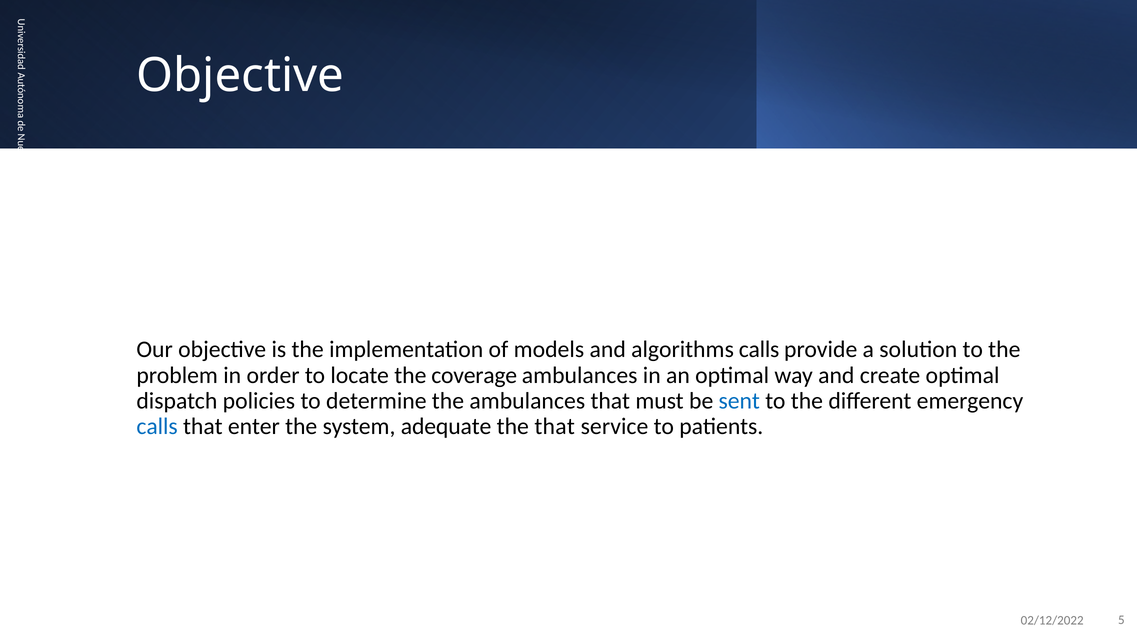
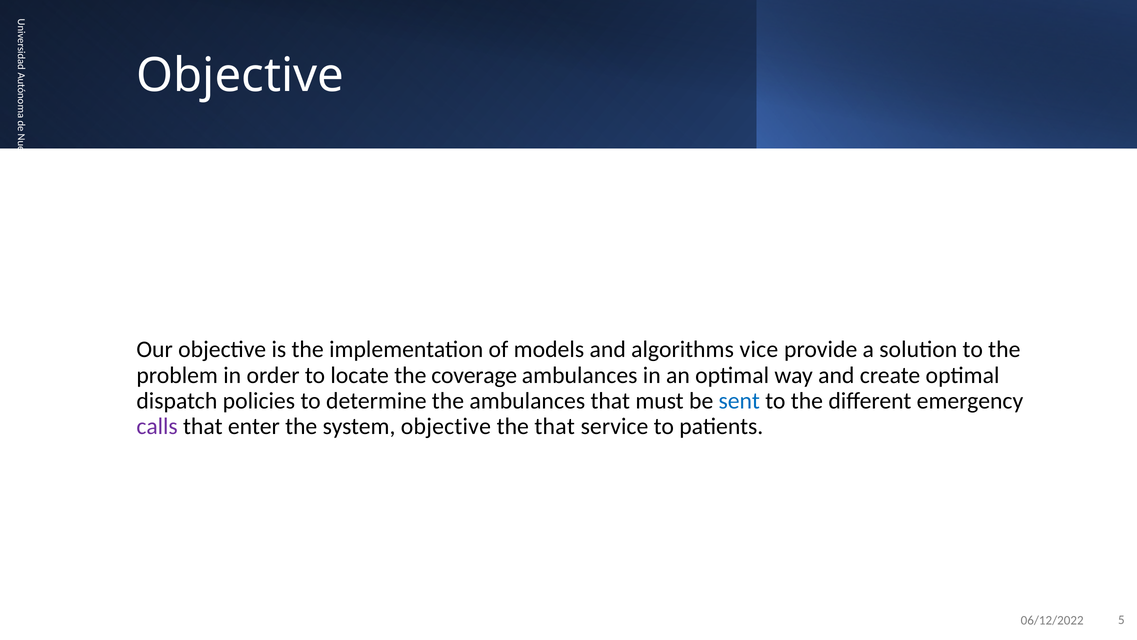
algorithms calls: calls -> vice (759, 349)
calls colour: blue -> purple (157, 426)
system adequate: adequate -> objective (446, 426)
02/12/2022: 02/12/2022 -> 06/12/2022 (1052, 620)
